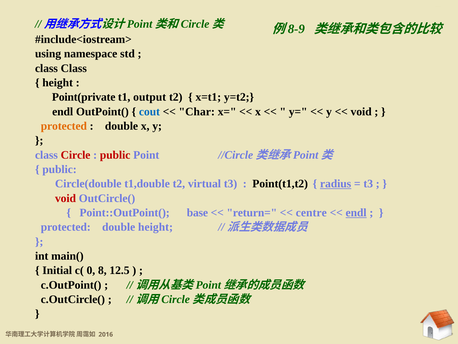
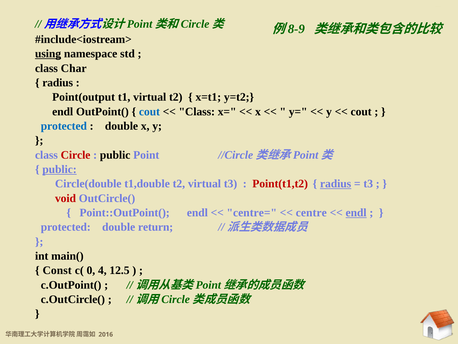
using underline: none -> present (48, 54)
class Class: Class -> Char (74, 68)
height: height -> radius (58, 83)
Point(private: Point(private -> Point(output (84, 97)
t1 output: output -> virtual (150, 97)
Char: Char -> Class (197, 111)
void: void -> cout (361, 111)
protected colour: orange -> blue (64, 126)
public colour: red -> black (115, 155)
public underline: none -> present (60, 169)
Point(t1,t2 colour: black -> red (280, 184)
Point::OutPoint( base: base -> endl (197, 212)
return=: return= -> centre= (252, 212)
double height: height -> return (156, 227)
Initial: Initial -> Const (57, 270)
0 8: 8 -> 4 (102, 270)
